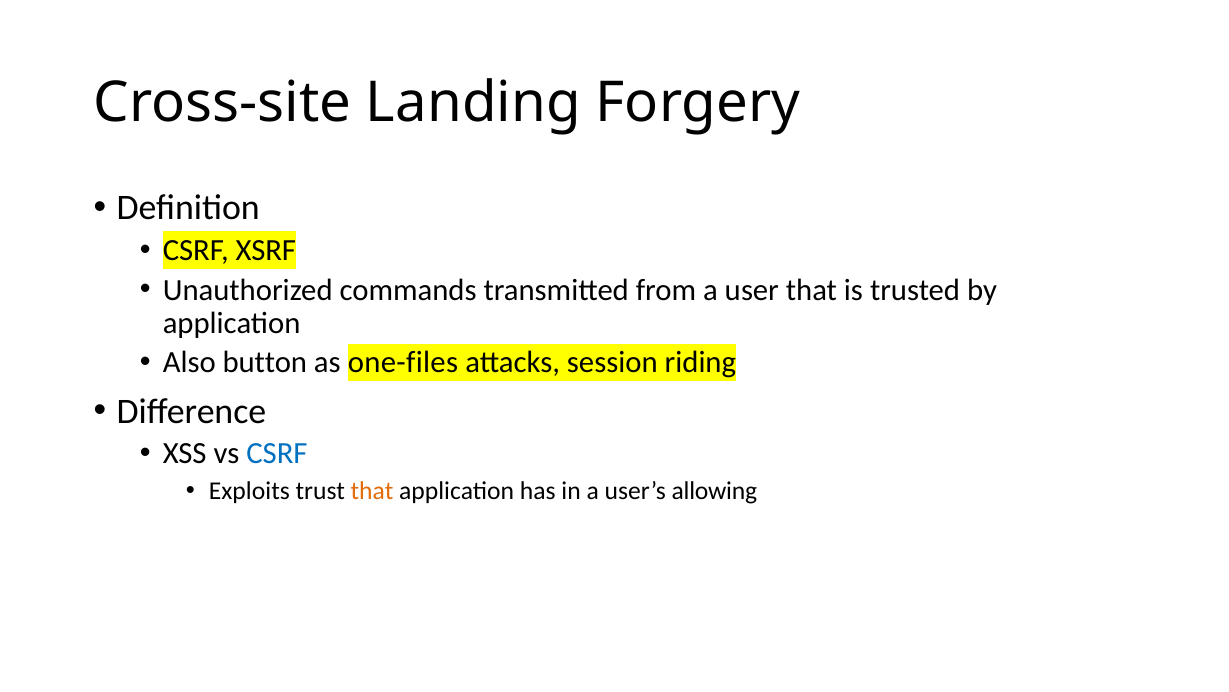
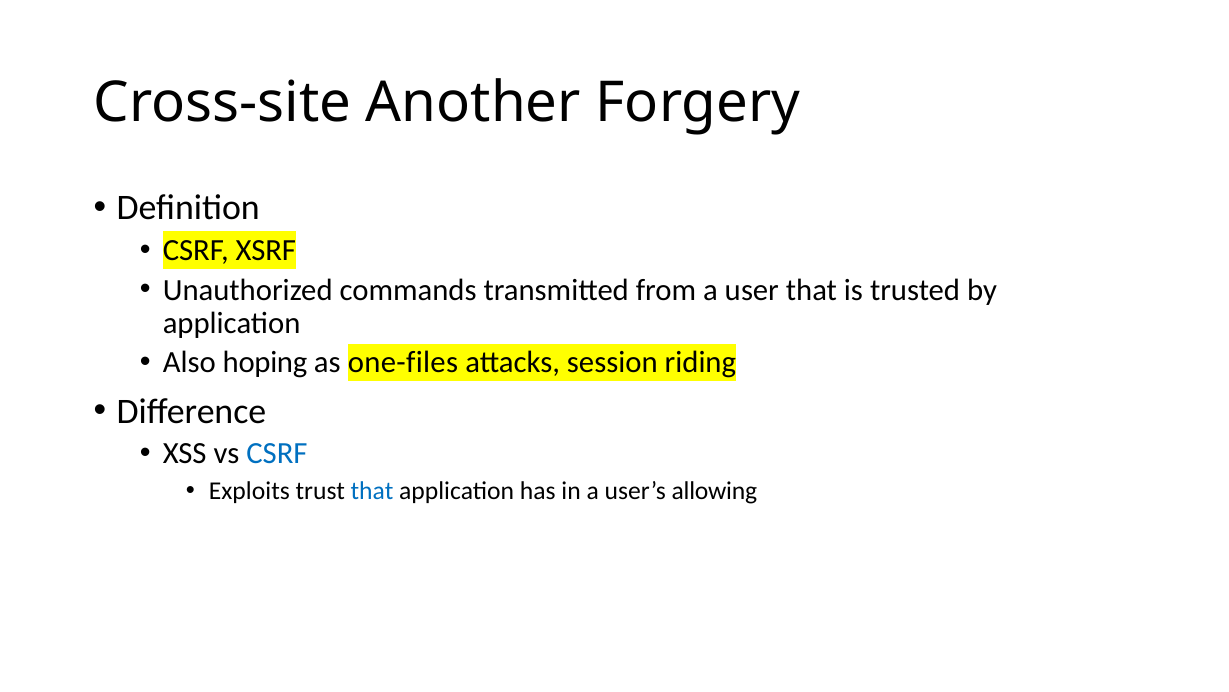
Landing: Landing -> Another (473, 103)
button: button -> hoping (265, 362)
that colour: orange -> blue (372, 490)
